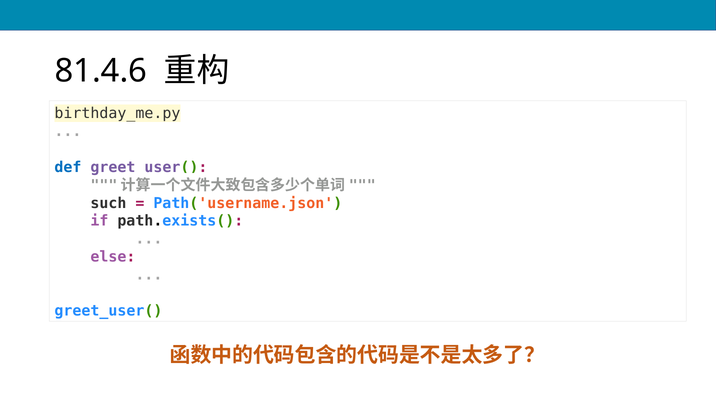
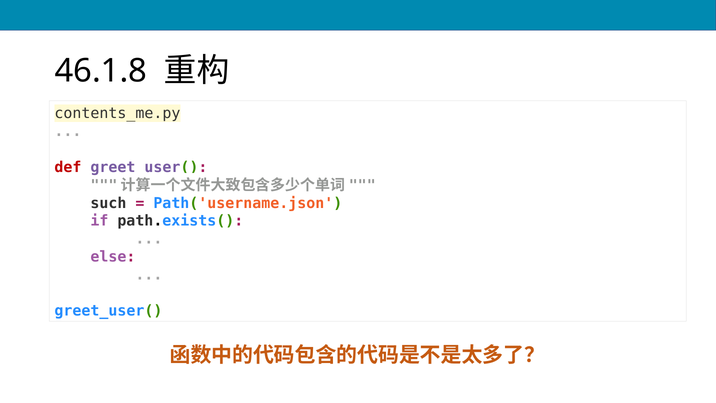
81.4.6: 81.4.6 -> 46.1.8 (101, 71)
birthday_me.py: birthday_me.py -> contents_me.py (117, 113)
def colour: blue -> red (68, 167)
